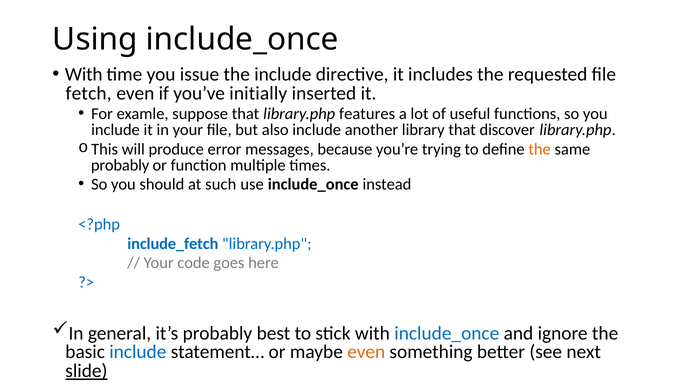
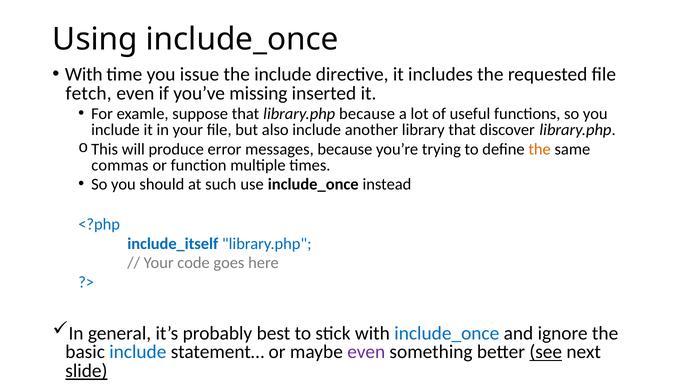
initially: initially -> missing (258, 93)
library.php features: features -> because (367, 114)
probably: probably -> commas (120, 165)
include_fetch: include_fetch -> include_itself (173, 244)
even colour: orange -> purple (366, 352)
see underline: none -> present (546, 352)
